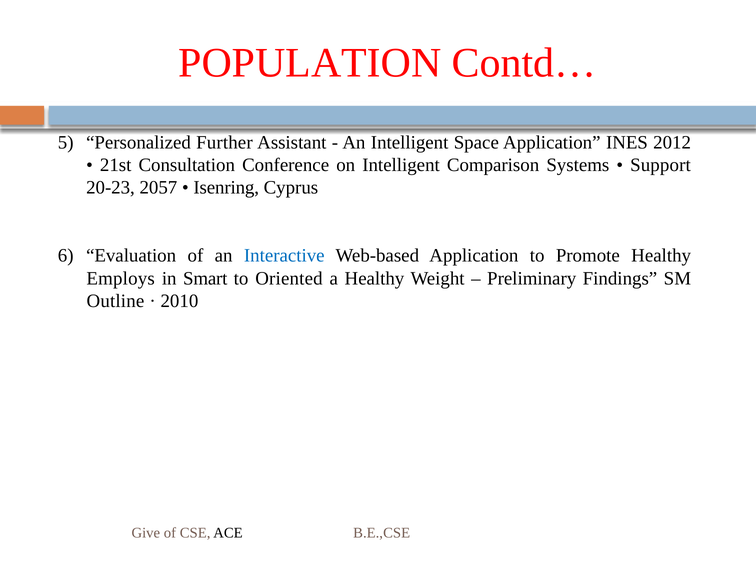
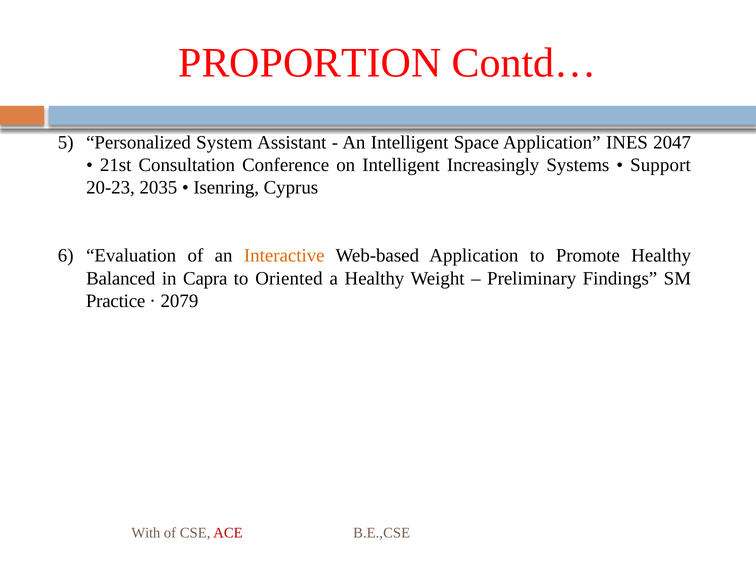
POPULATION: POPULATION -> PROPORTION (310, 63)
Further: Further -> System (224, 142)
2012: 2012 -> 2047 (672, 142)
Comparison: Comparison -> Increasingly (493, 165)
2057: 2057 -> 2035 (158, 188)
Interactive colour: blue -> orange (284, 256)
Employs: Employs -> Balanced (121, 278)
Smart: Smart -> Capra (205, 278)
Outline: Outline -> Practice (116, 301)
2010: 2010 -> 2079 (179, 301)
Give: Give -> With (146, 533)
ACE colour: black -> red (228, 533)
